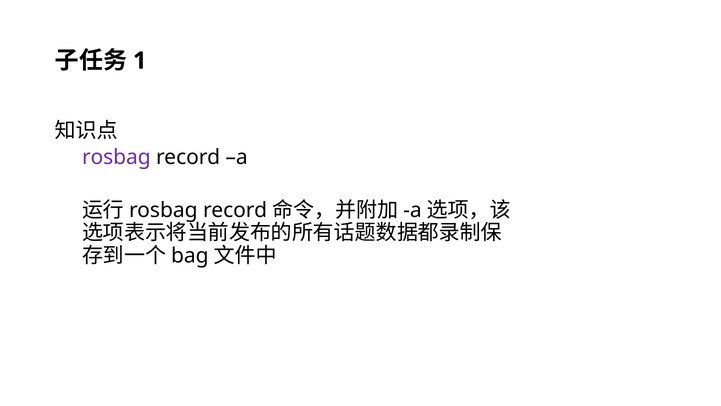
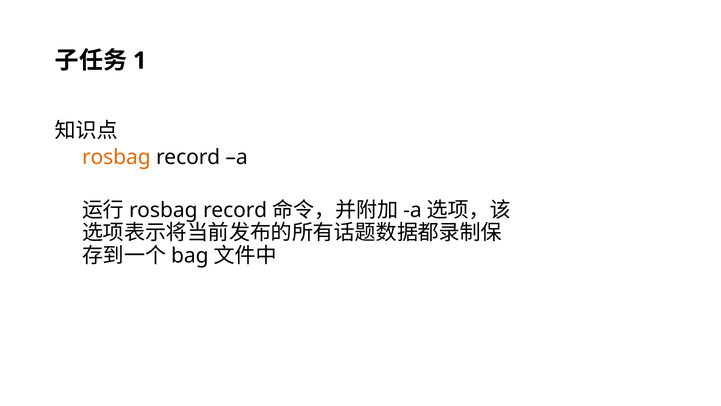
rosbag colour: purple -> orange (116, 157)
